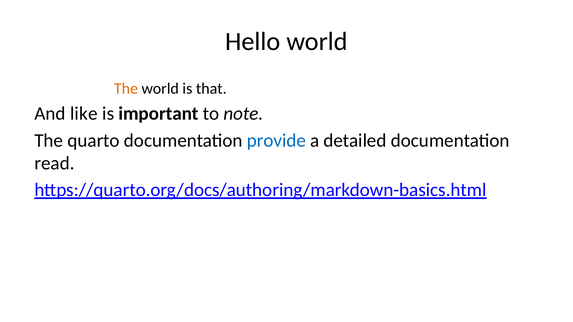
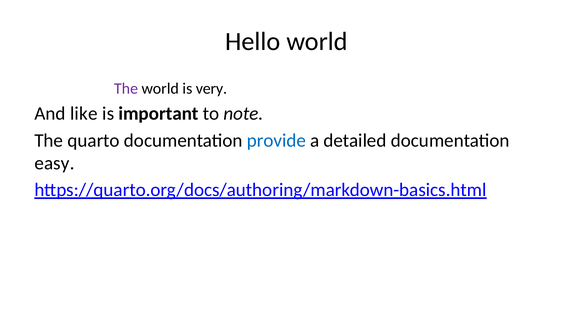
The colour: orange -> purple (126, 89)
that: that -> very (211, 89)
read: read -> easy (54, 163)
